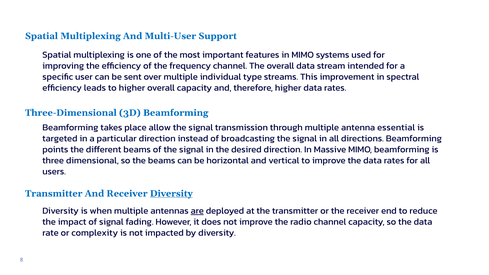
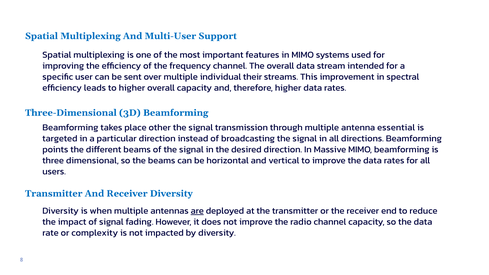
type: type -> their (253, 77)
allow: allow -> other (160, 128)
Diversity underline: present -> none (171, 194)
